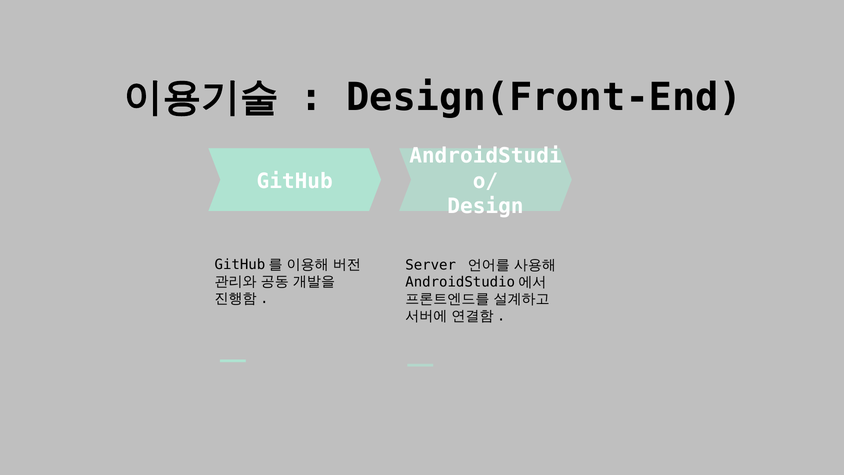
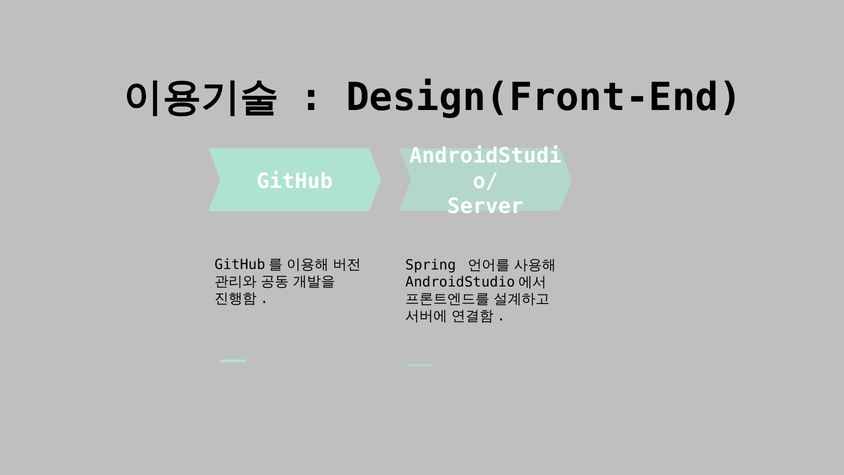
Design: Design -> Server (485, 206)
Server: Server -> Spring (431, 265)
